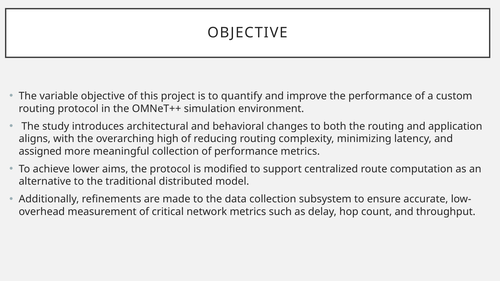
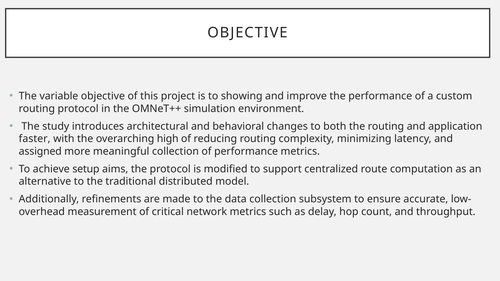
quantify: quantify -> showing (242, 96)
aligns: aligns -> faster (35, 139)
lower: lower -> setup (86, 169)
